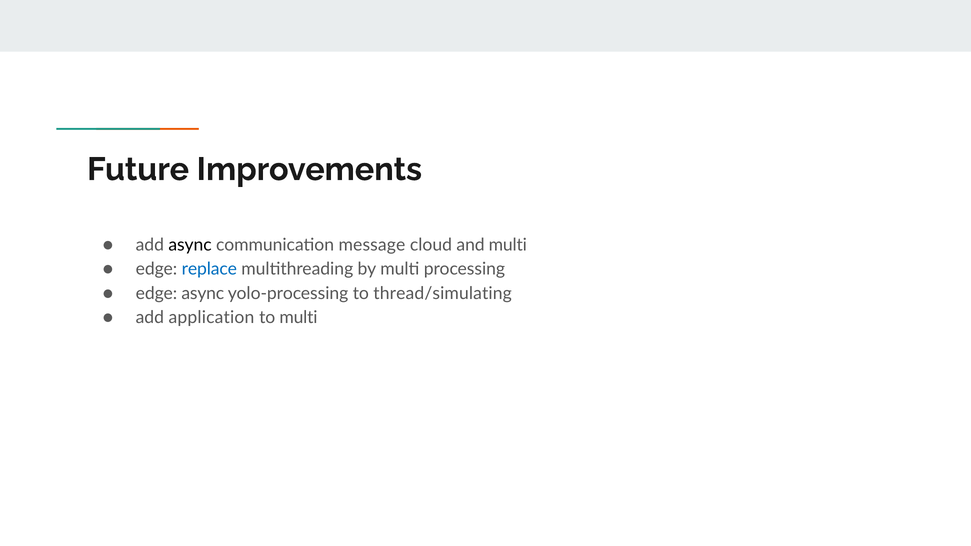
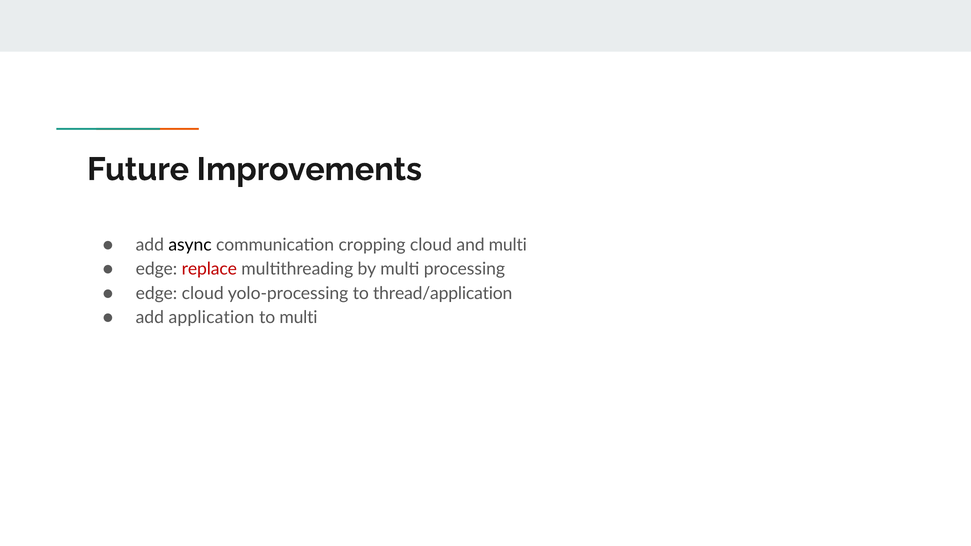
message: message -> cropping (372, 245)
replace colour: blue -> red (209, 269)
edge async: async -> cloud (203, 293)
thread/simulating: thread/simulating -> thread/application (443, 293)
